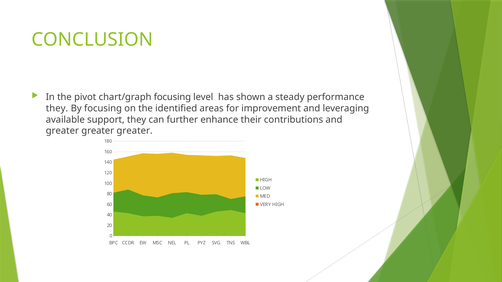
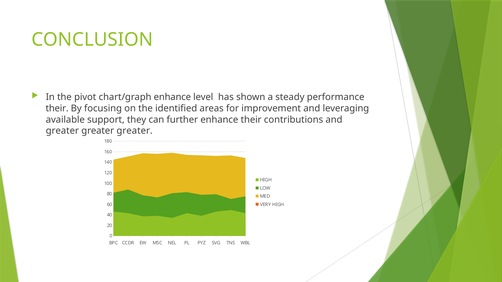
chart/graph focusing: focusing -> enhance (172, 97)
they: they -> their (57, 108)
